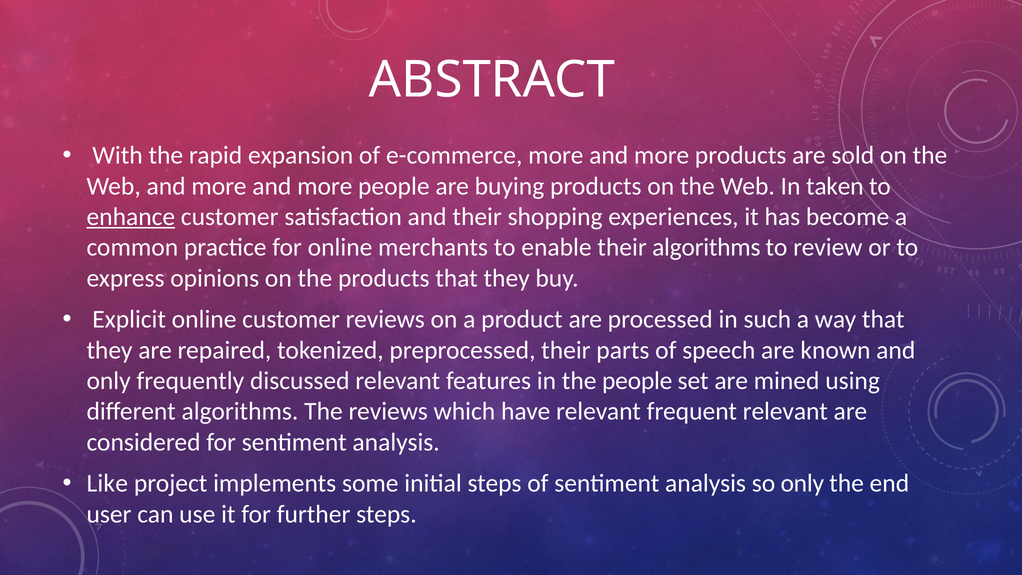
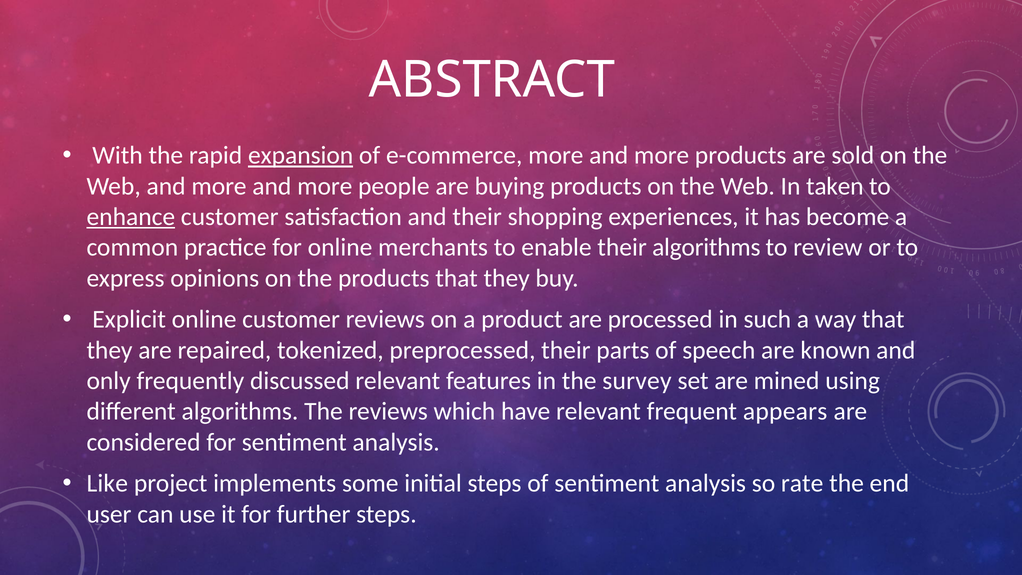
expansion underline: none -> present (301, 155)
the people: people -> survey (637, 381)
frequent relevant: relevant -> appears (785, 411)
so only: only -> rate (802, 483)
